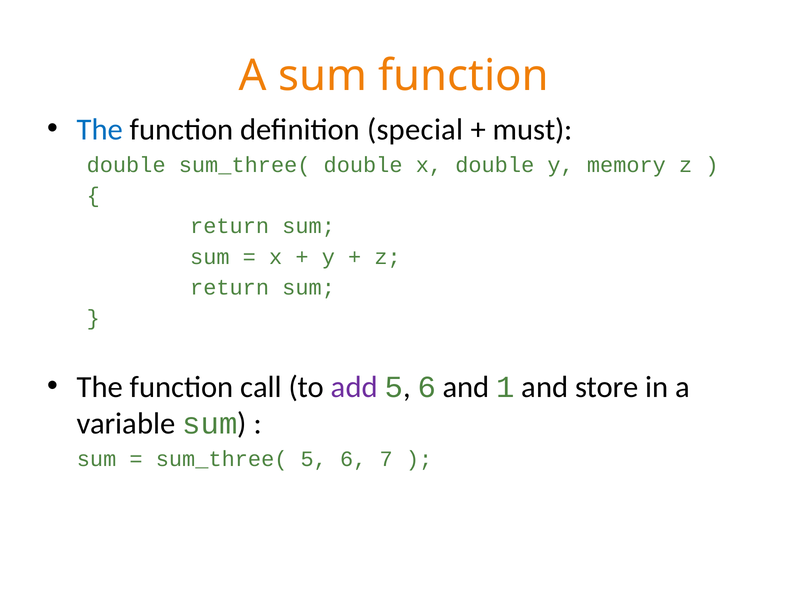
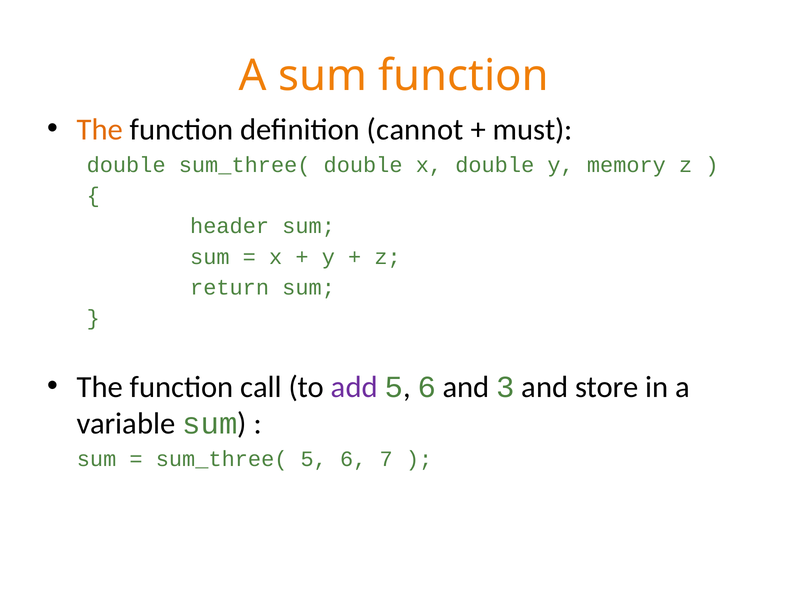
The colour: blue -> orange (100, 130)
special: special -> cannot (415, 130)
return: return -> header (230, 226)
1: 1 -> 3 (506, 387)
